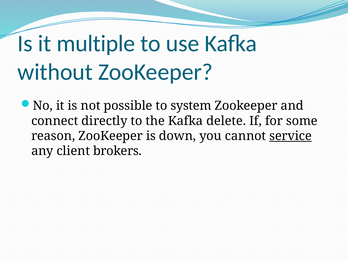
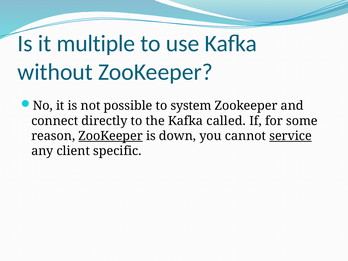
delete: delete -> called (226, 121)
ZooKeeper underline: none -> present (111, 136)
brokers: brokers -> specific (117, 151)
